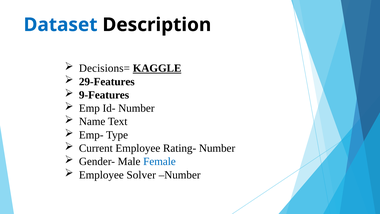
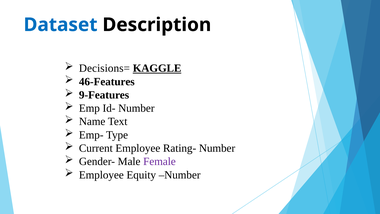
29-Features: 29-Features -> 46-Features (107, 82)
Female colour: blue -> purple (159, 161)
Solver: Solver -> Equity (141, 175)
